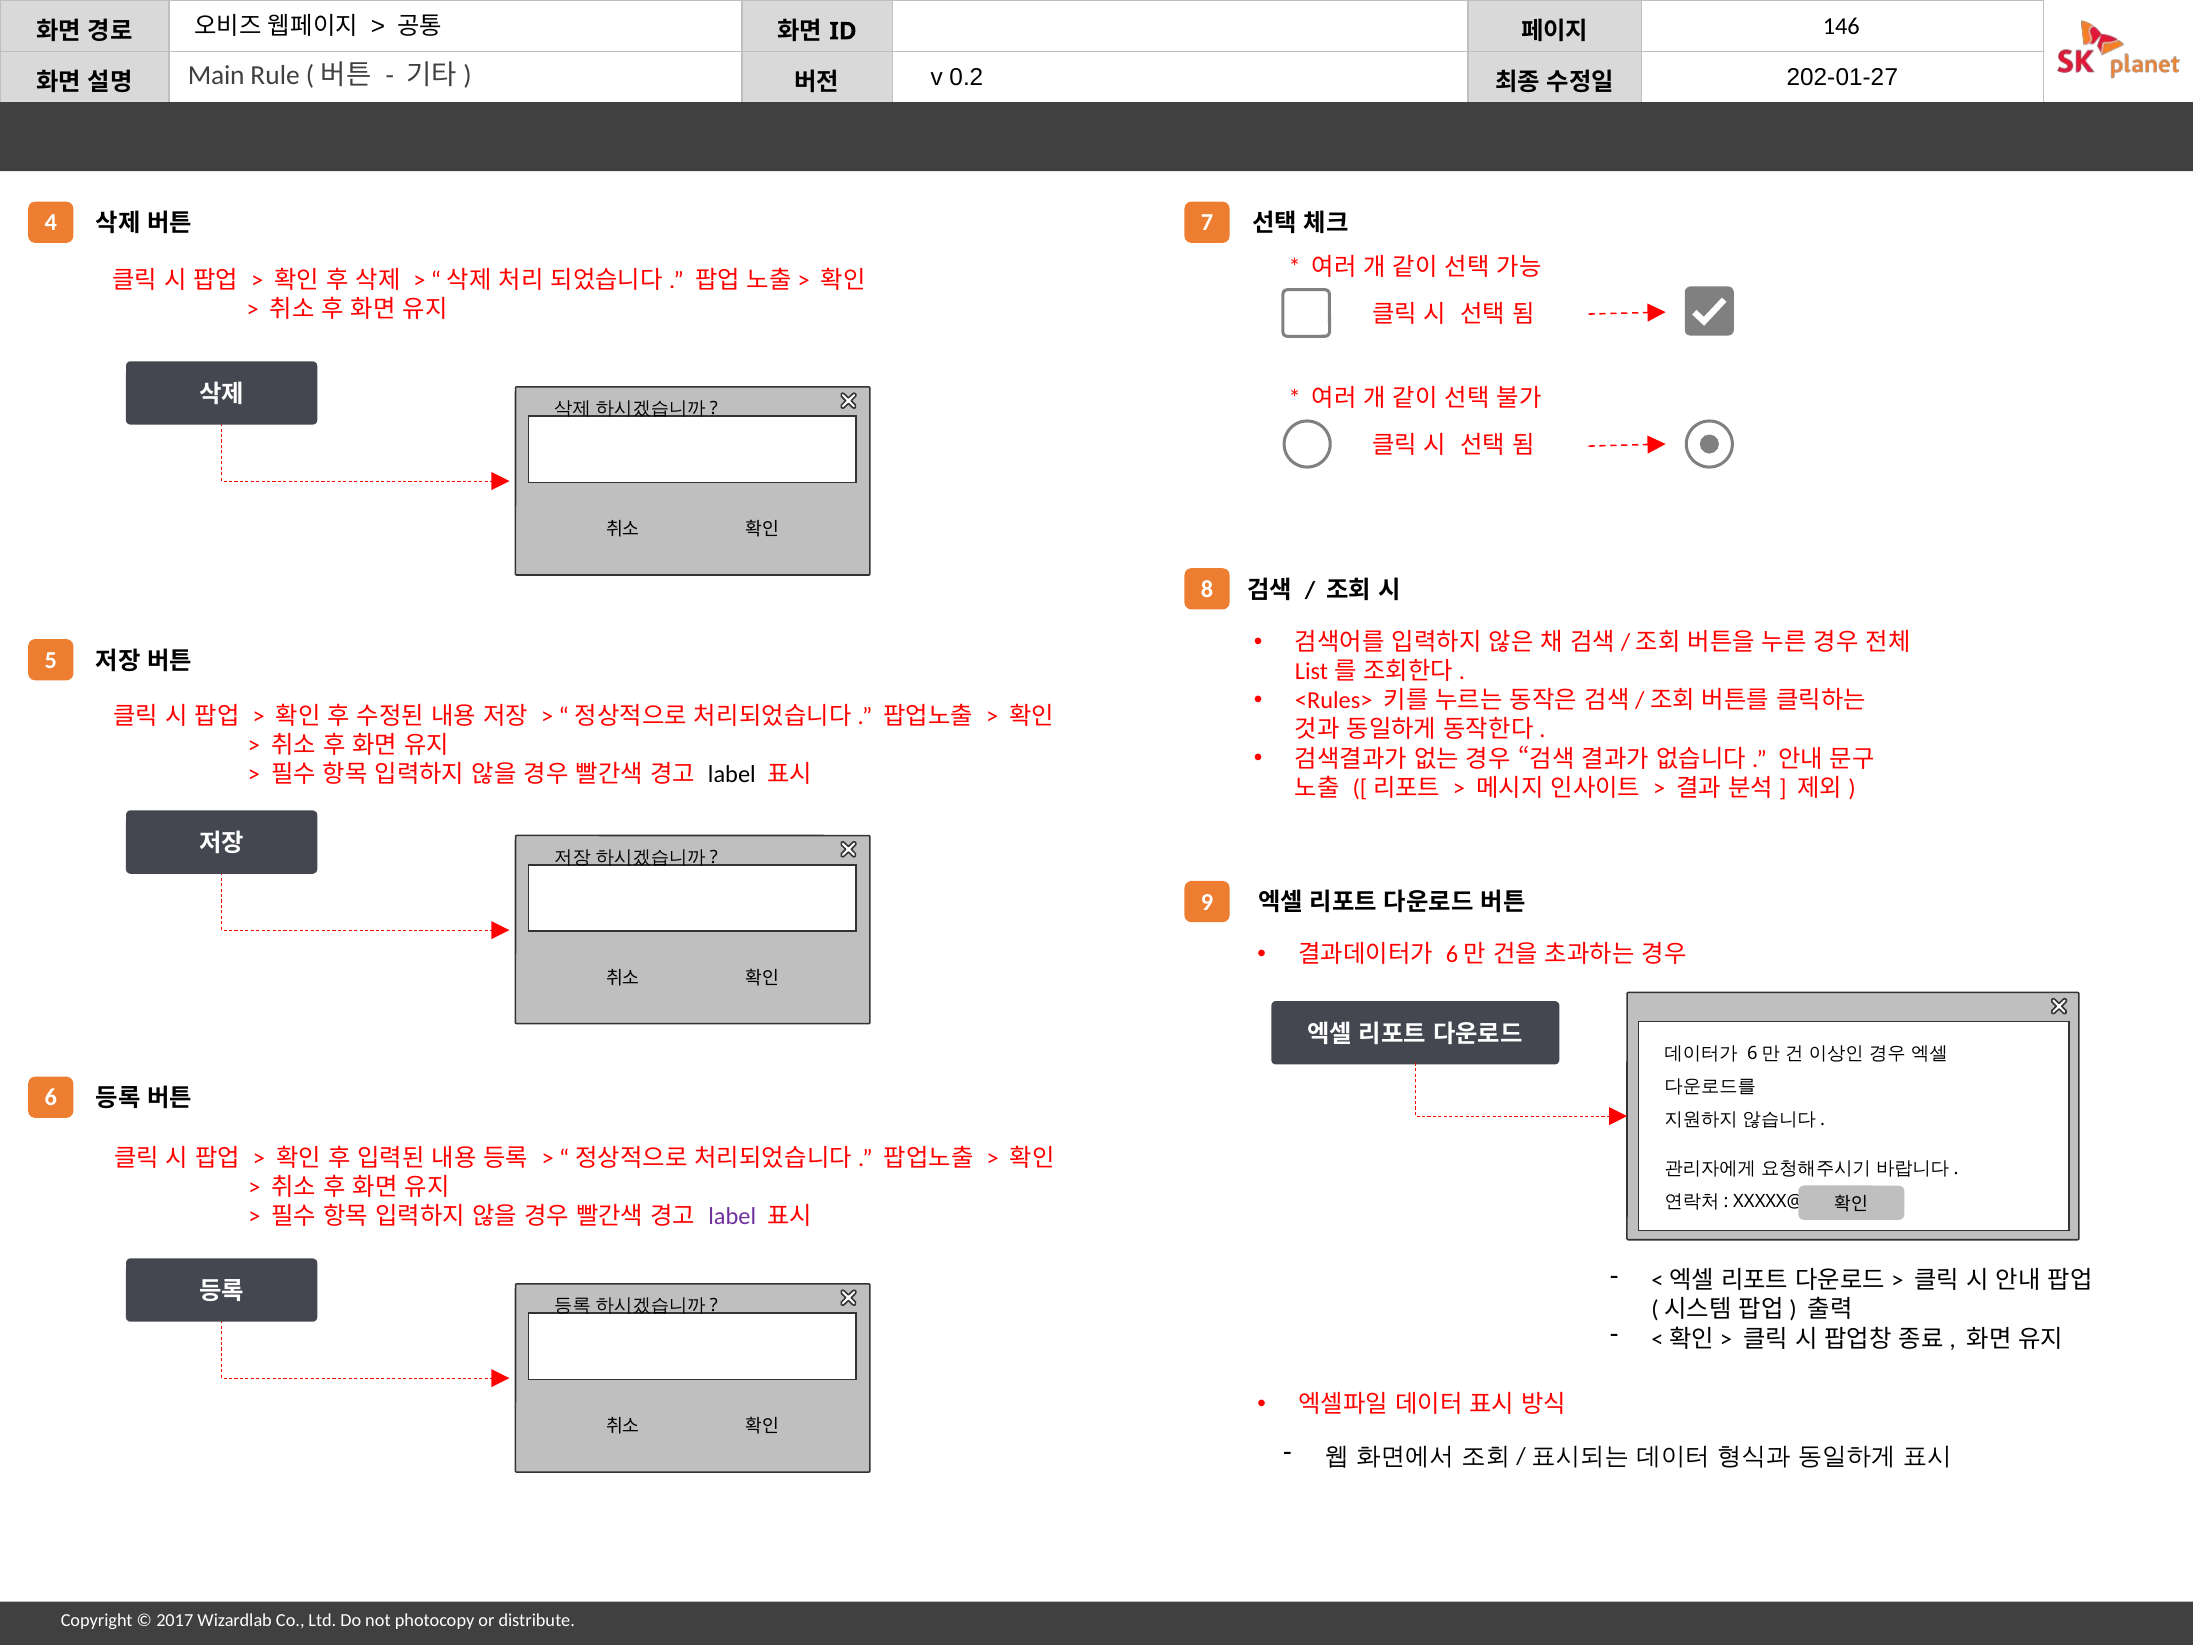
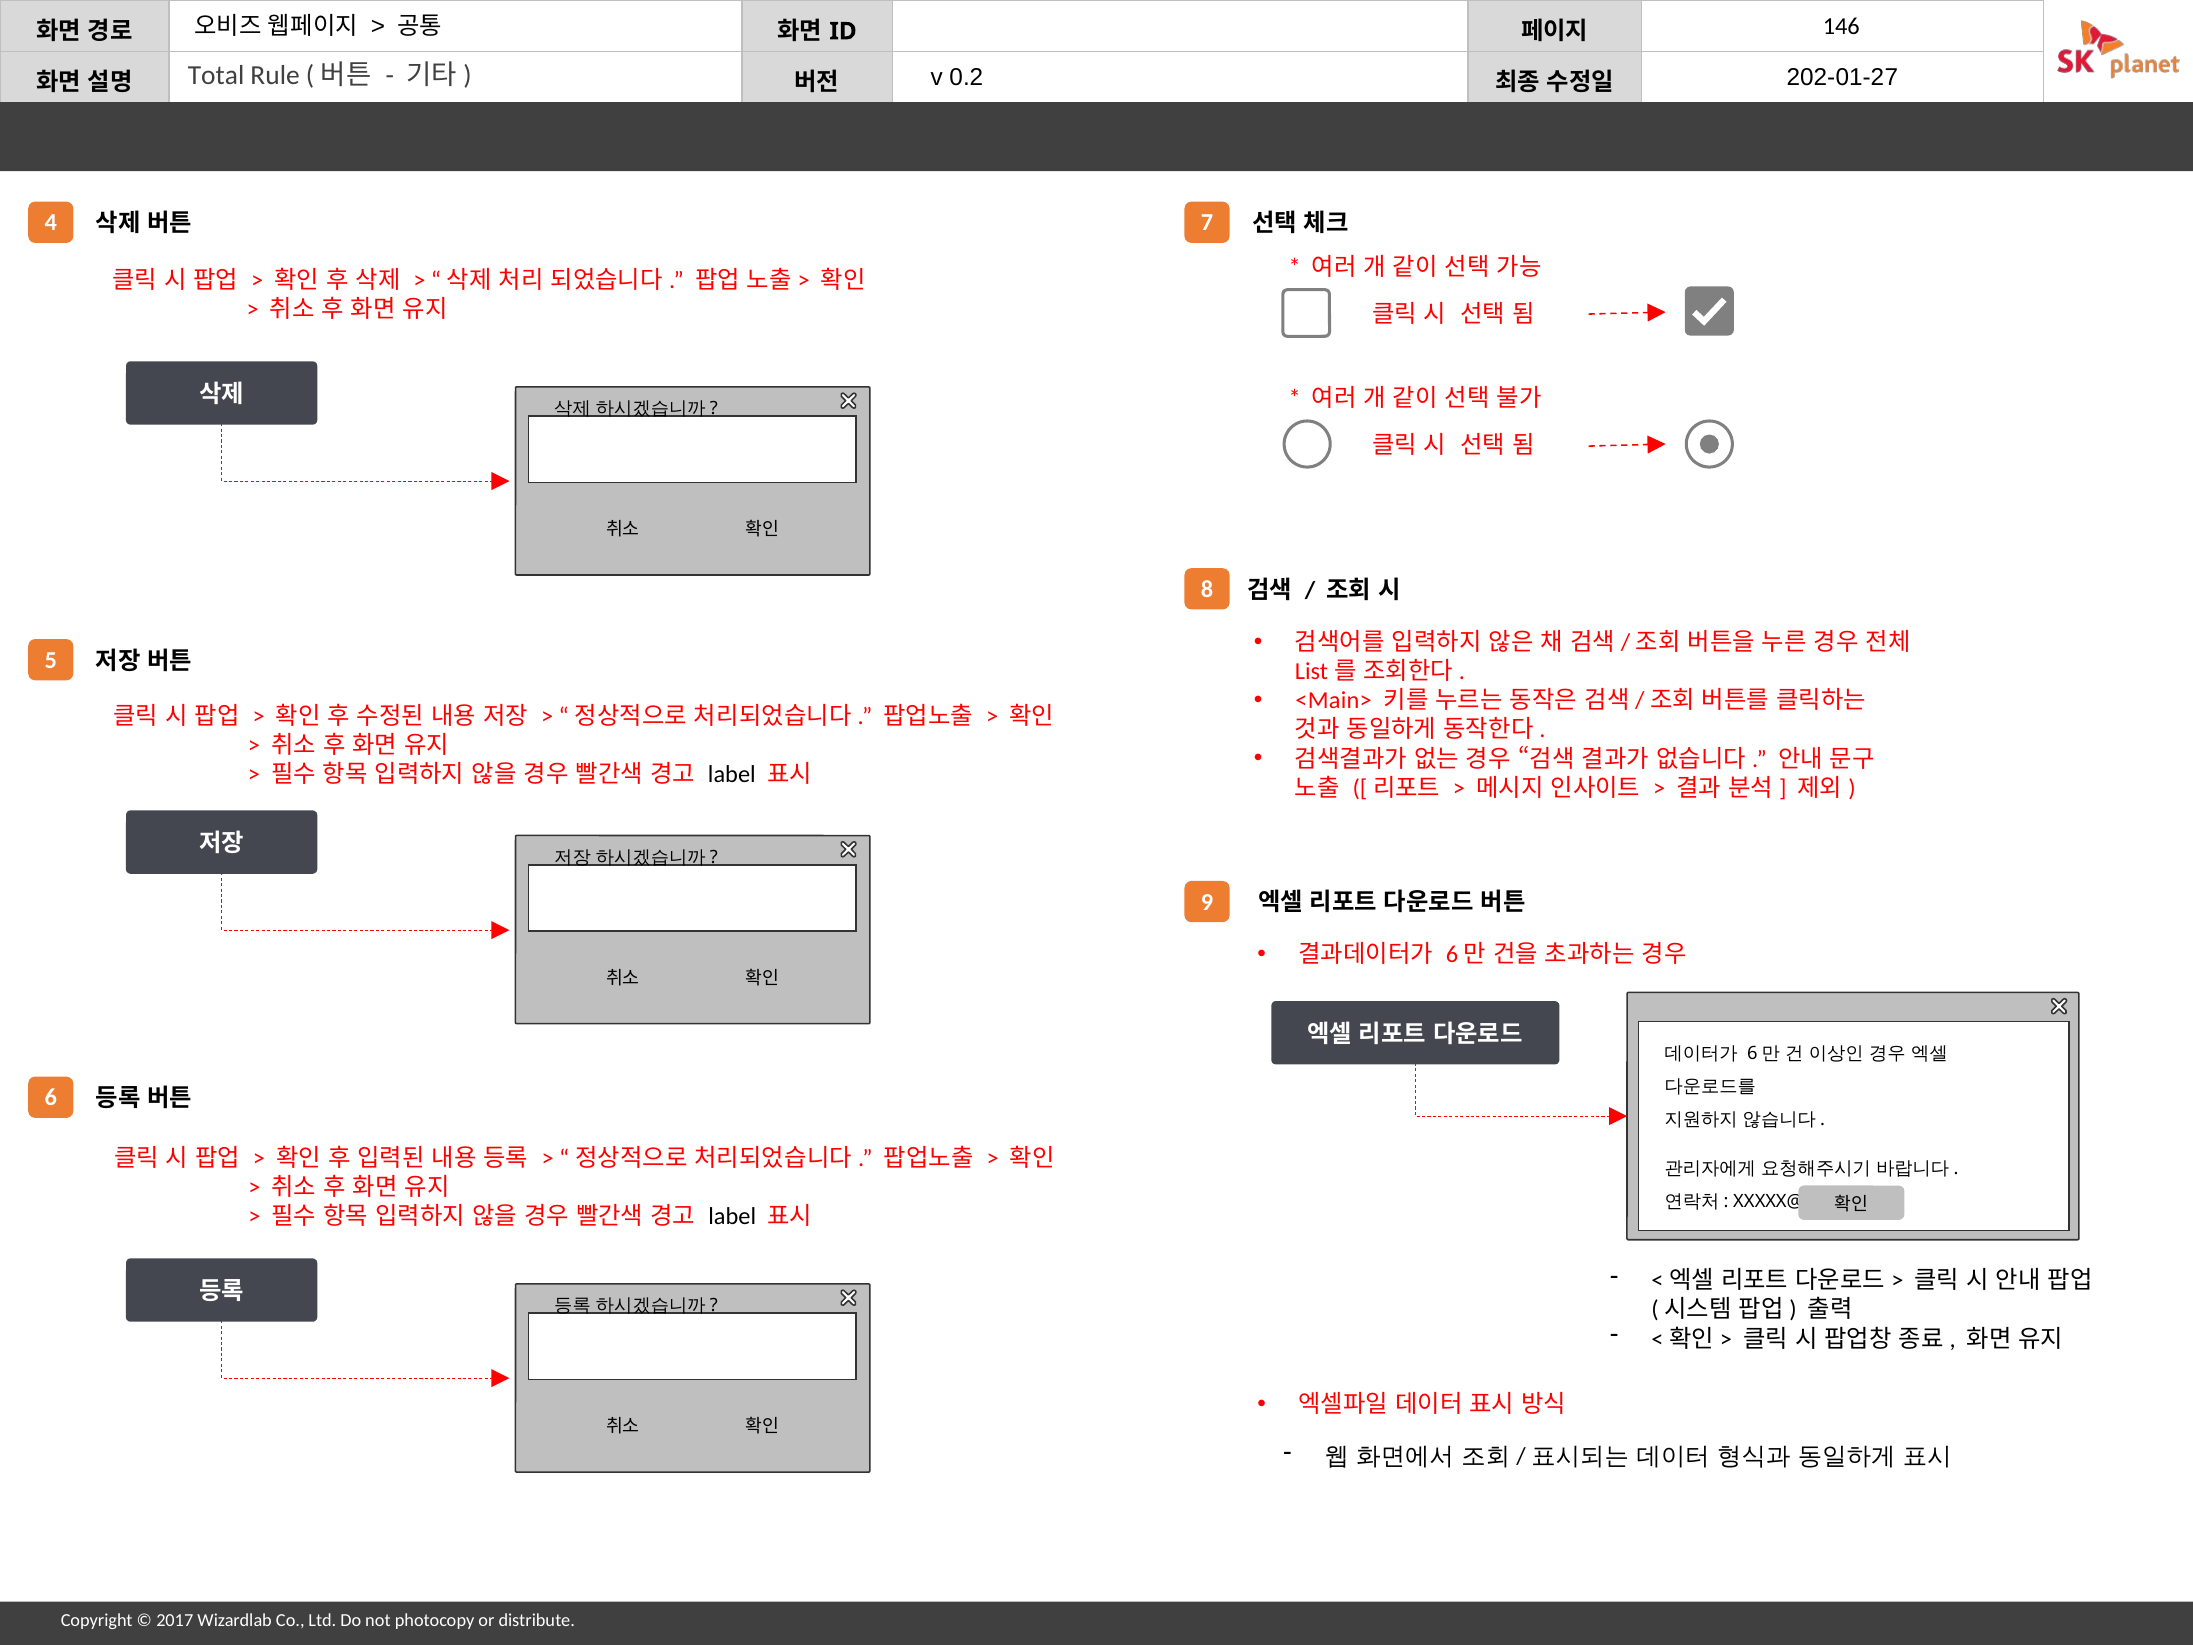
Main: Main -> Total (216, 76)
<Rules>: <Rules> -> <Main> (1334, 701)
label colour: purple -> black (732, 1216)
